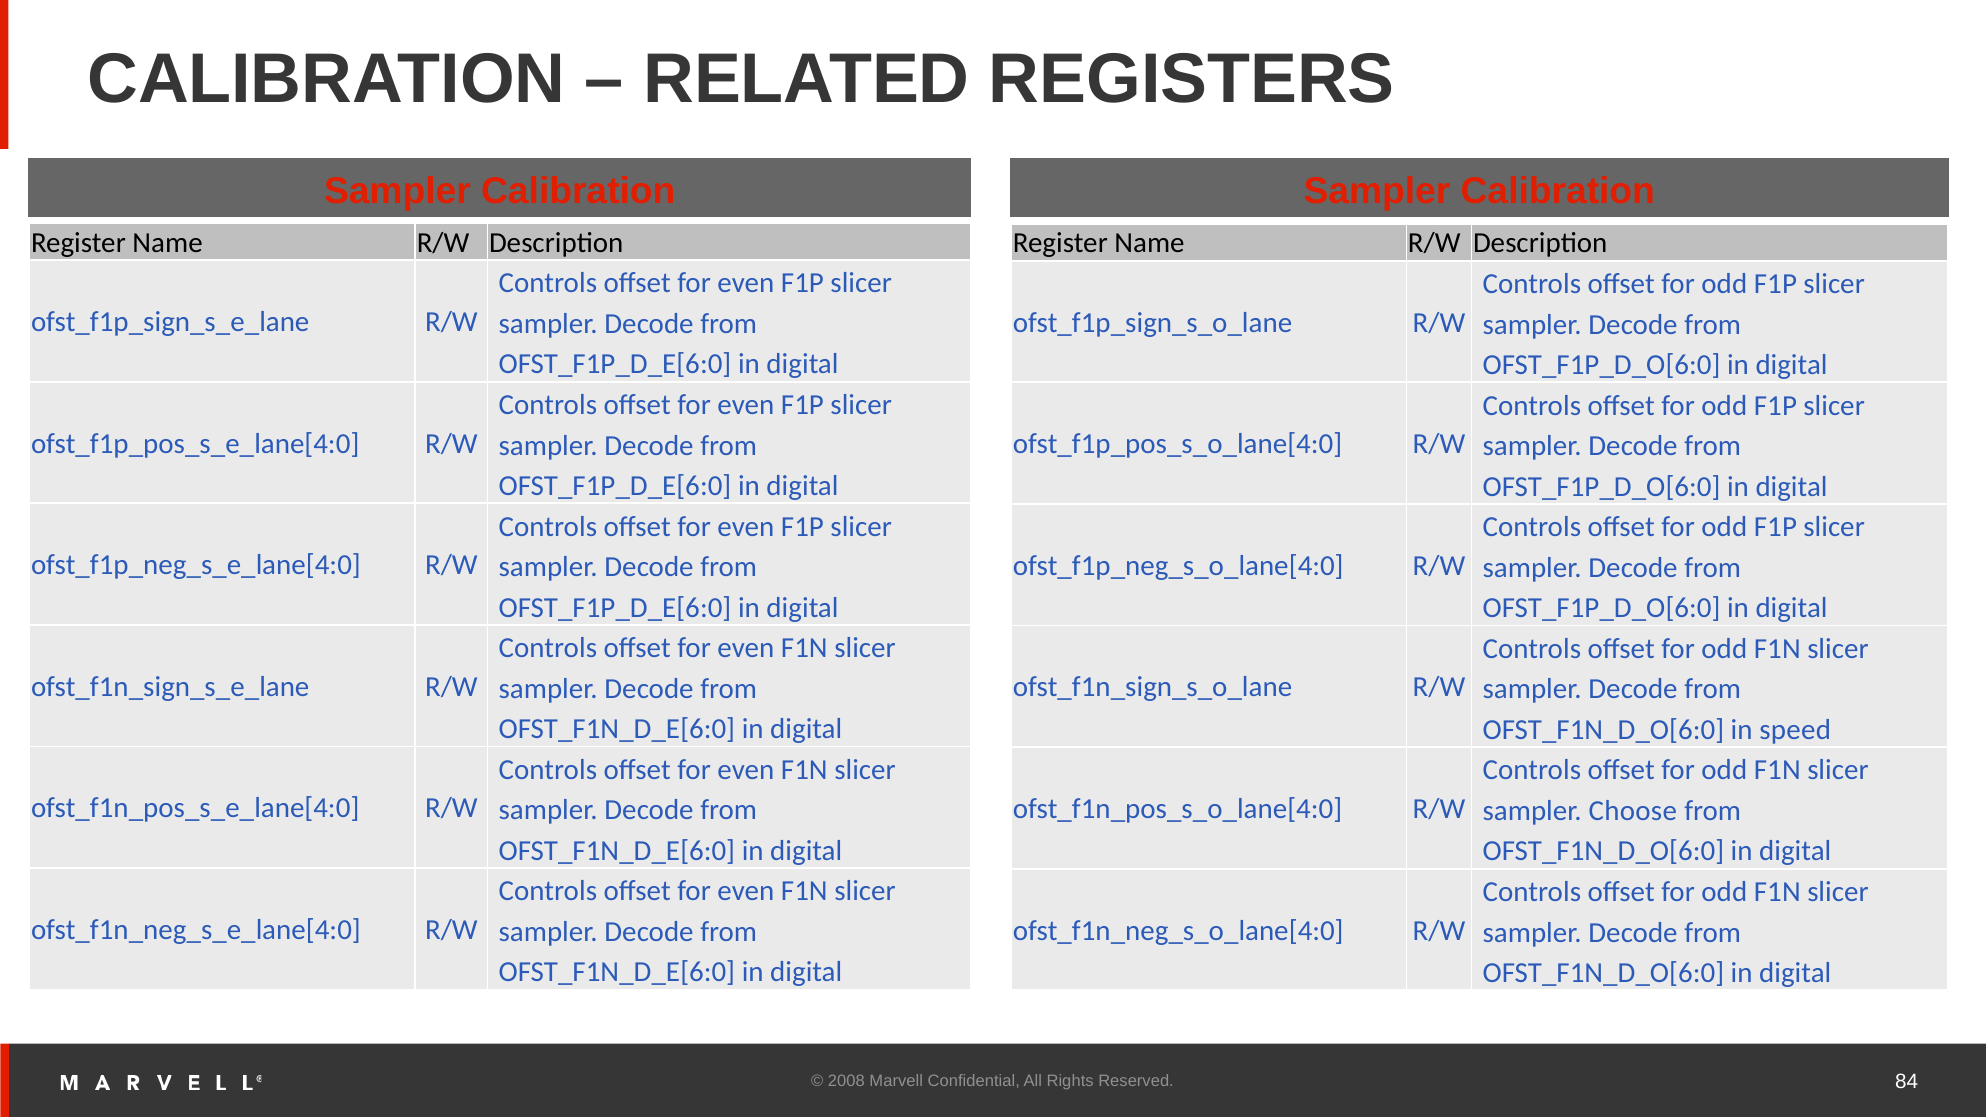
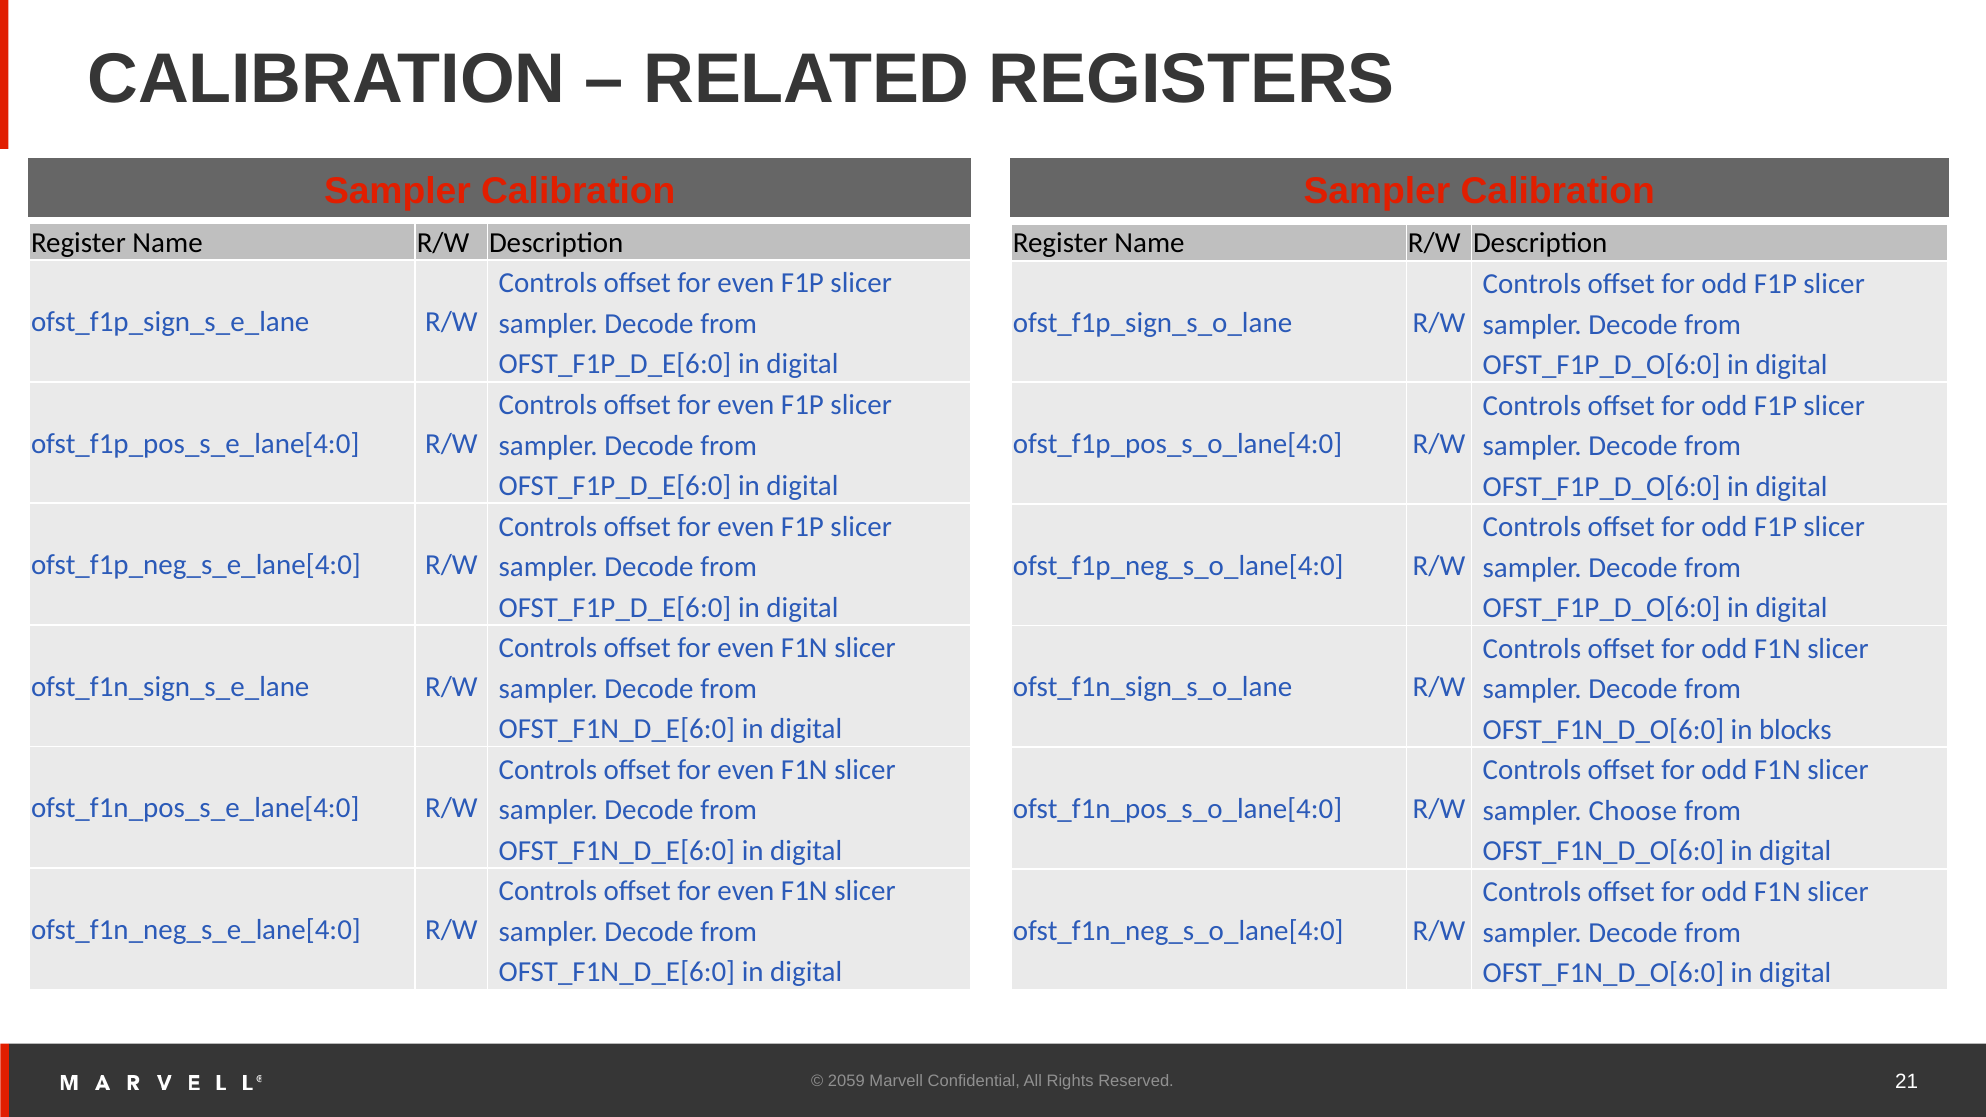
speed: speed -> blocks (1795, 730)
2008: 2008 -> 2059 (846, 1082)
84: 84 -> 21 (1907, 1082)
